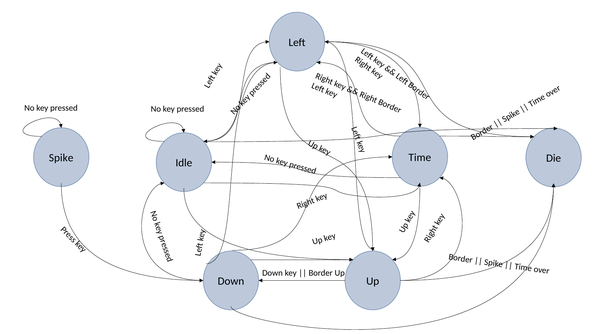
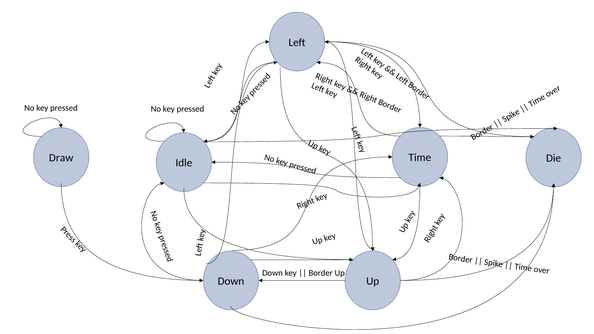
Spike: Spike -> Draw (61, 158)
